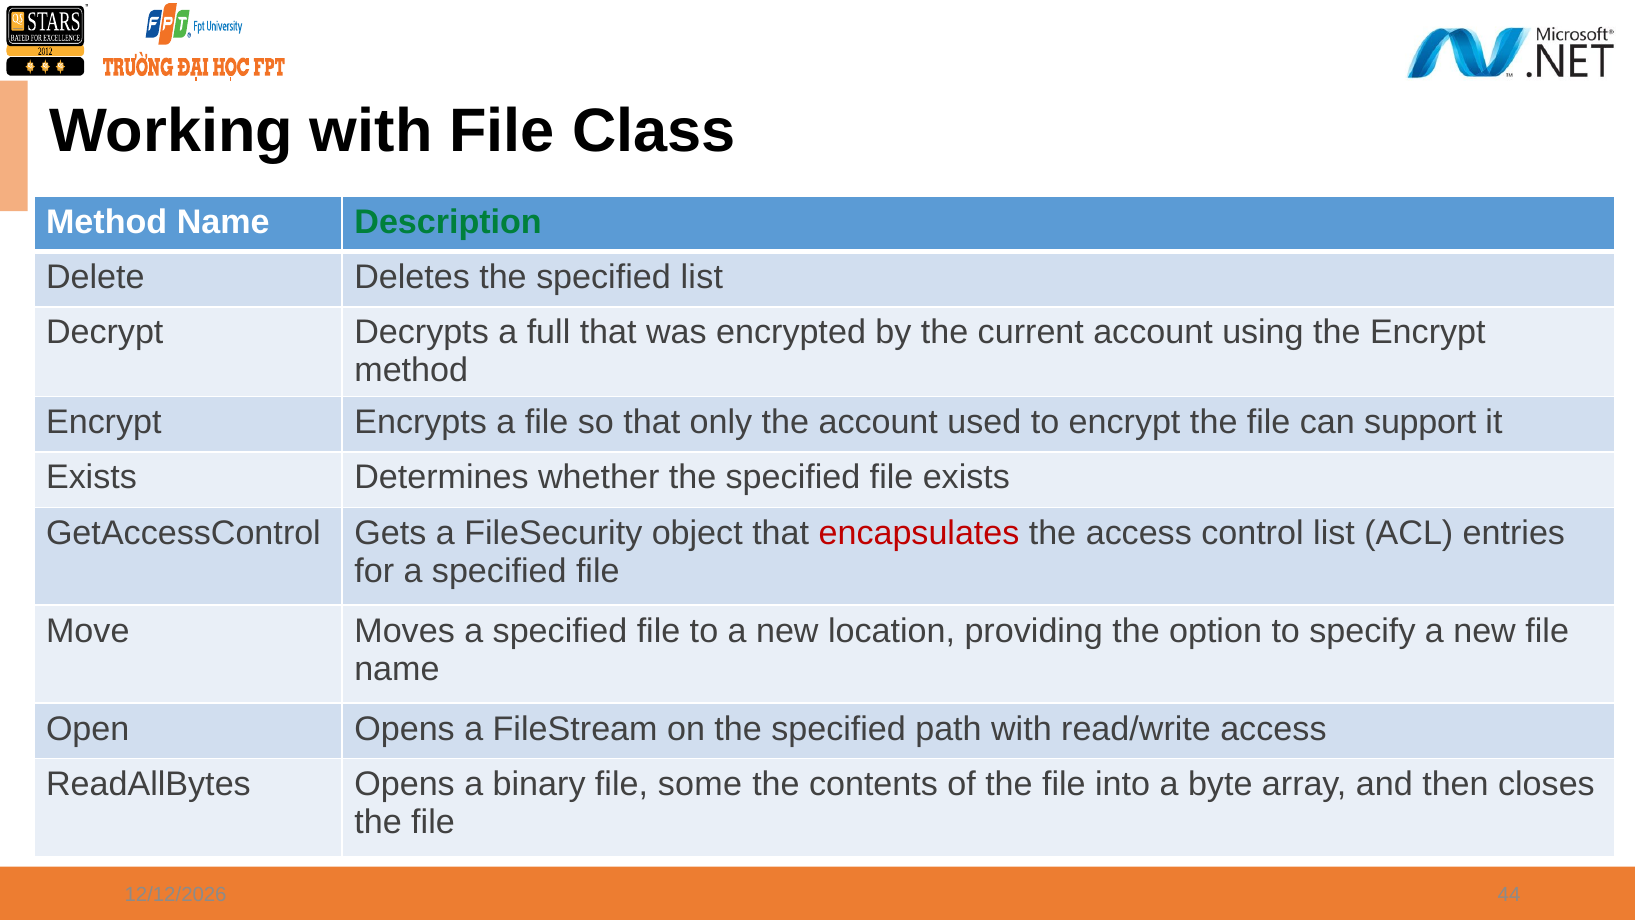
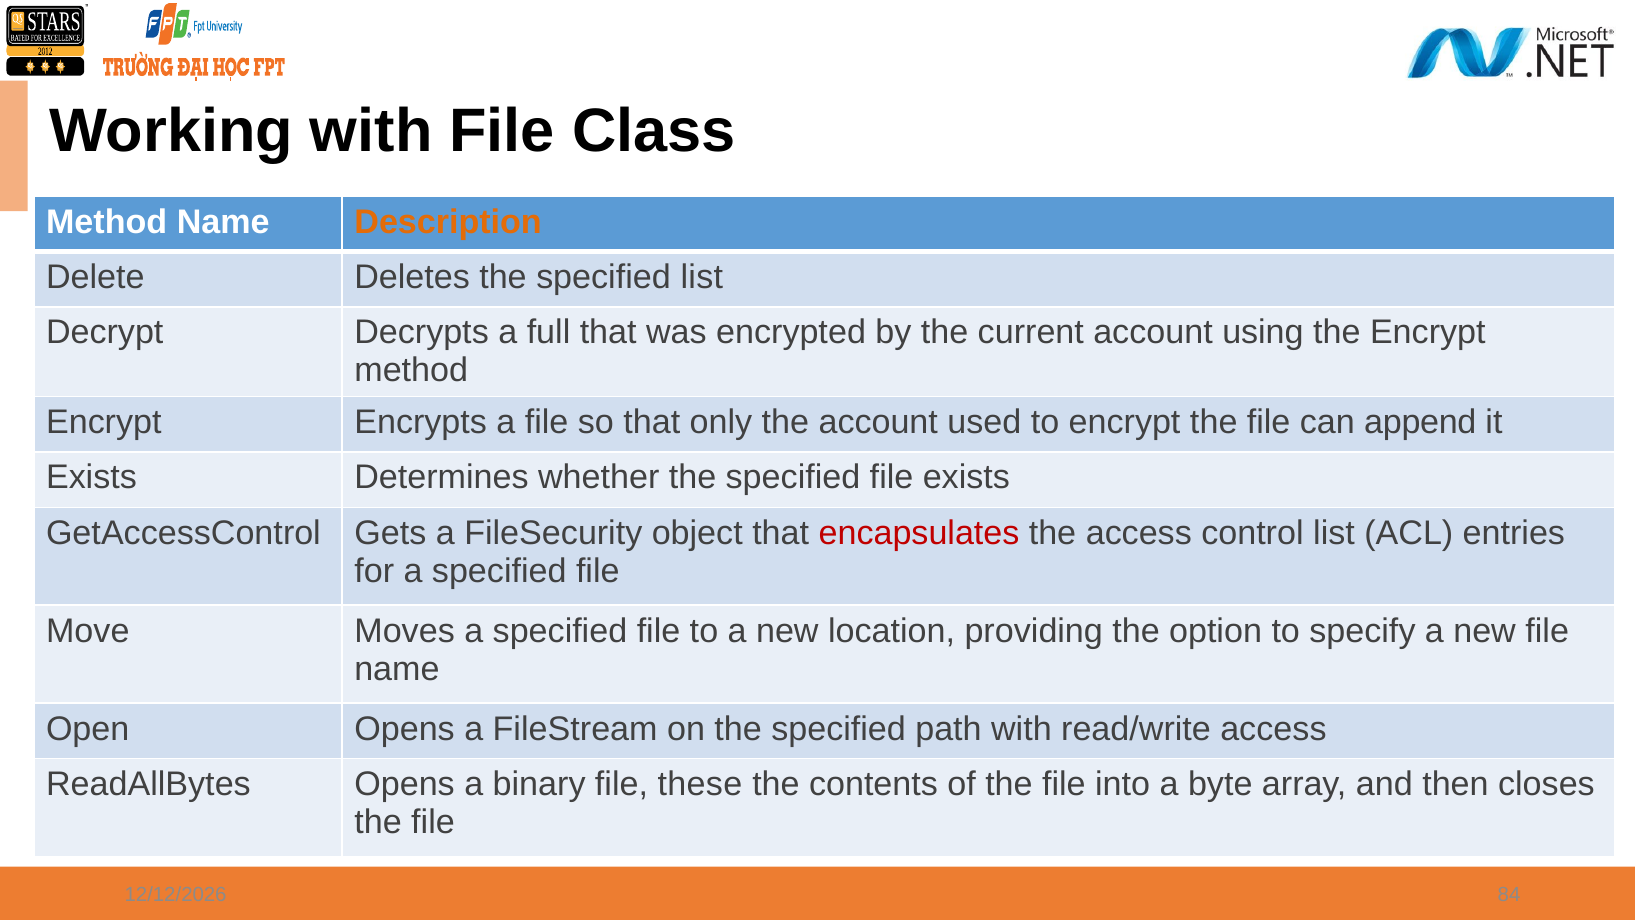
Description colour: green -> orange (448, 222)
support: support -> append (1420, 422)
some: some -> these (700, 784)
44: 44 -> 84 (1509, 895)
